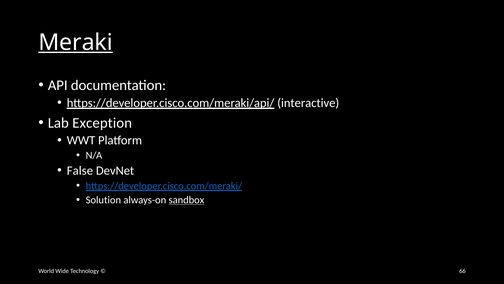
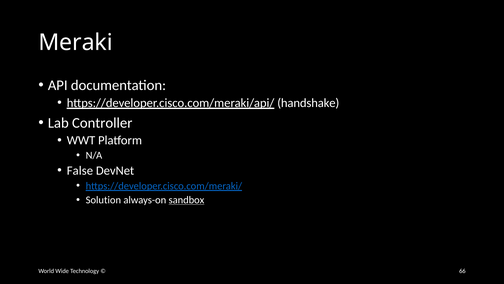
Meraki underline: present -> none (76, 42)
interactive: interactive -> handshake (308, 103)
Exception: Exception -> Controller (102, 123)
